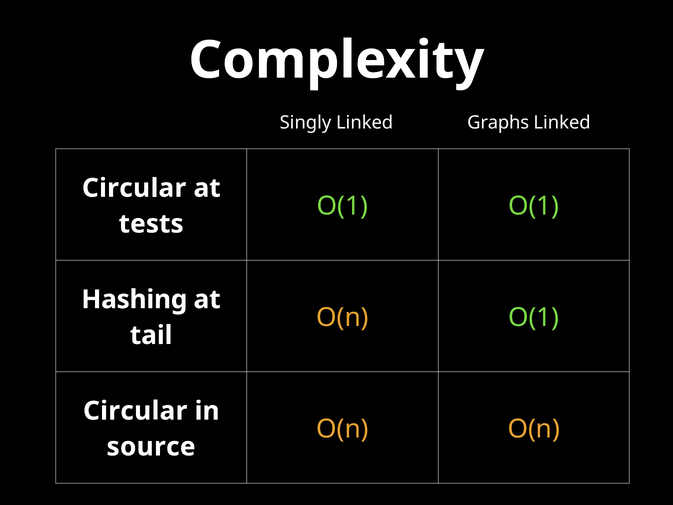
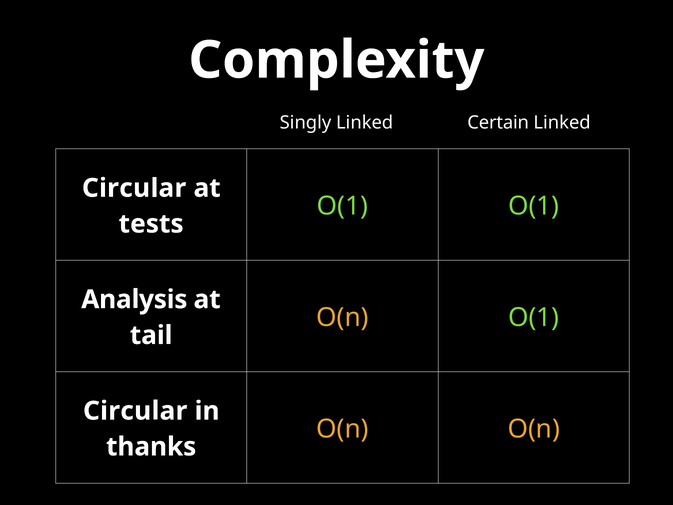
Graphs: Graphs -> Certain (498, 123)
Hashing: Hashing -> Analysis (134, 299)
source: source -> thanks (151, 447)
